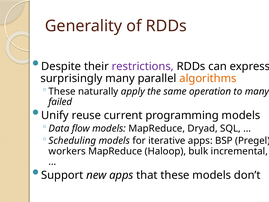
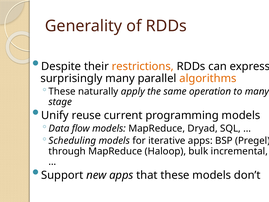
restrictions colour: purple -> orange (143, 66)
failed: failed -> stage (60, 102)
workers: workers -> through (67, 151)
